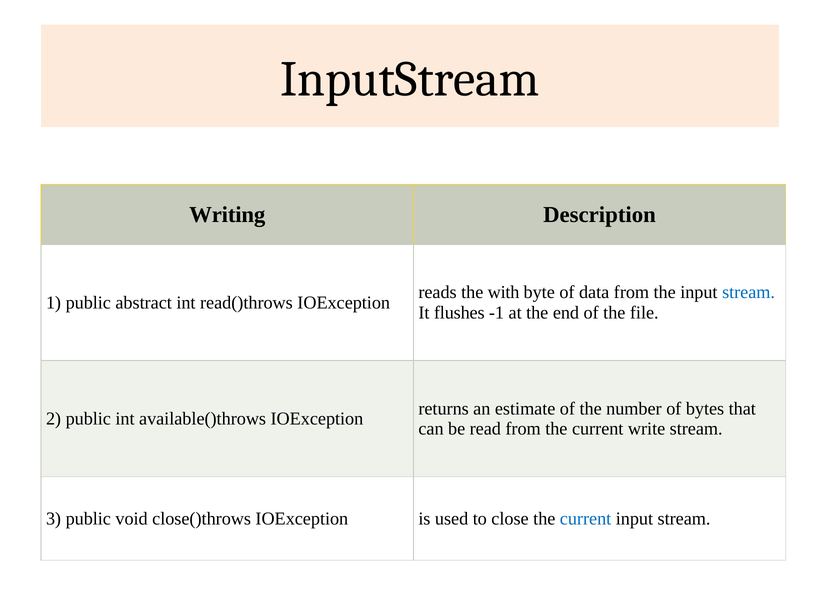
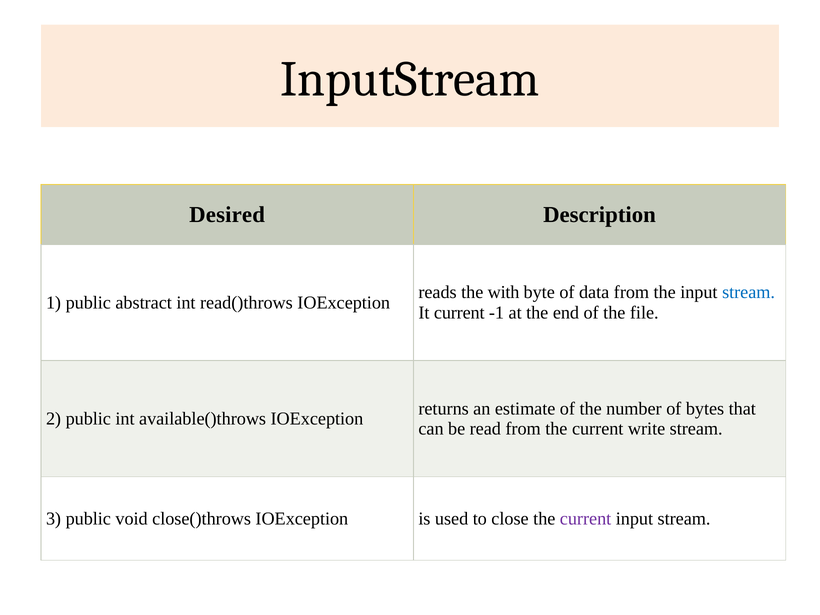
Writing: Writing -> Desired (227, 215)
It flushes: flushes -> current (459, 313)
current colour: blue -> purple (586, 519)
